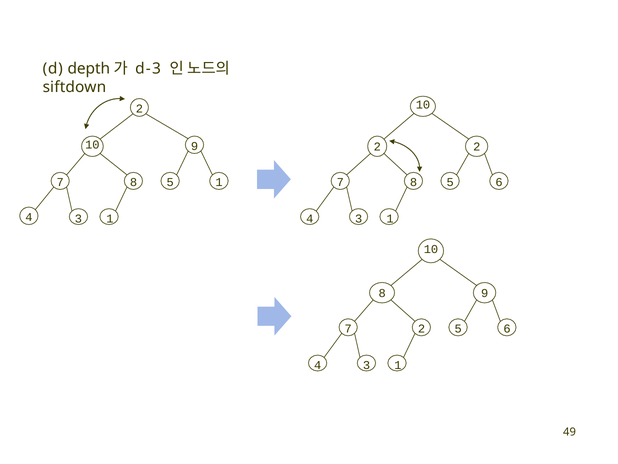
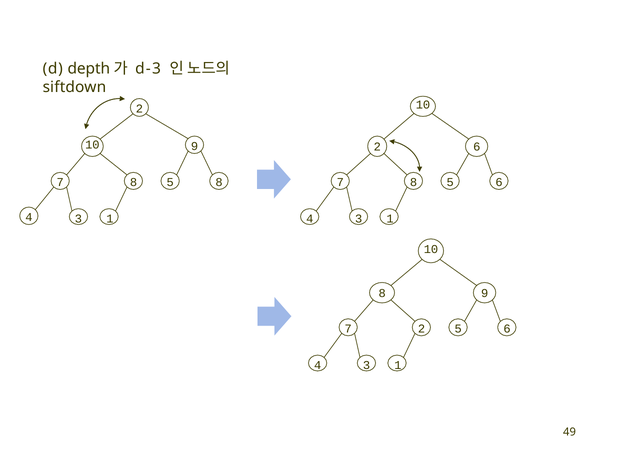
2 2: 2 -> 6 (477, 146)
5 1: 1 -> 8 (219, 182)
